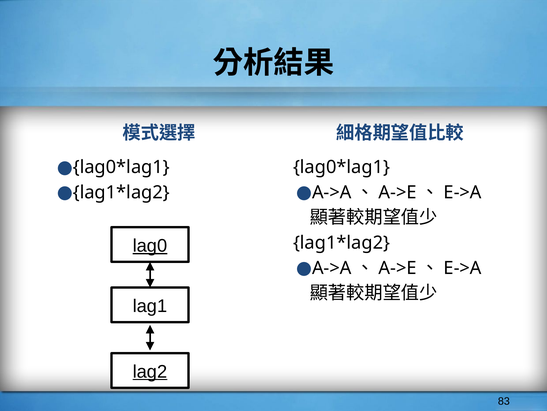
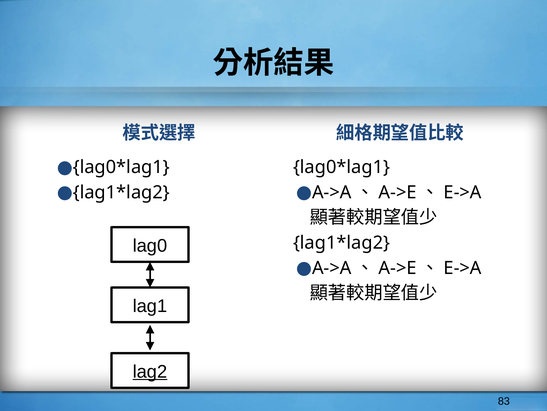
lag0 underline: present -> none (150, 245)
